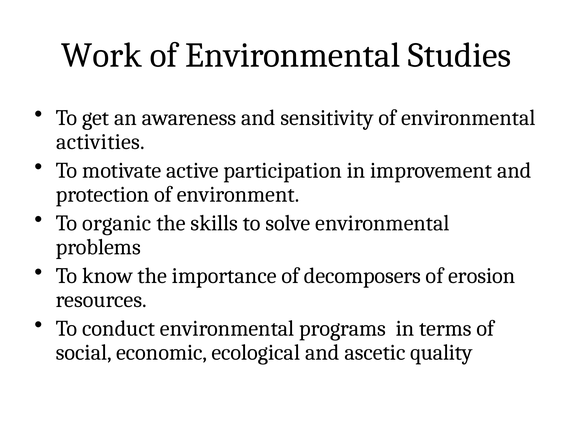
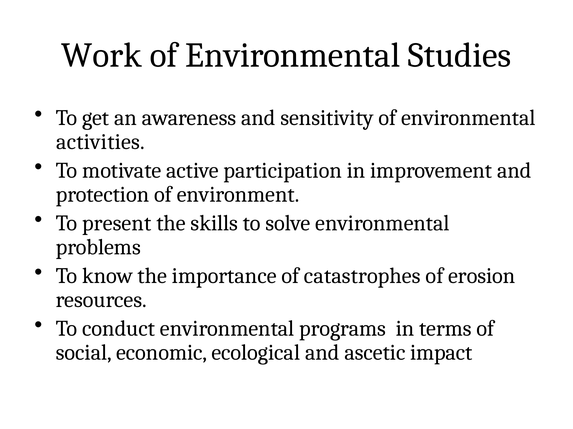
organic: organic -> present (117, 224)
decomposers: decomposers -> catastrophes (362, 276)
quality: quality -> impact (441, 353)
